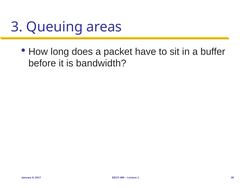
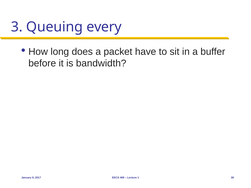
areas: areas -> every (104, 27)
